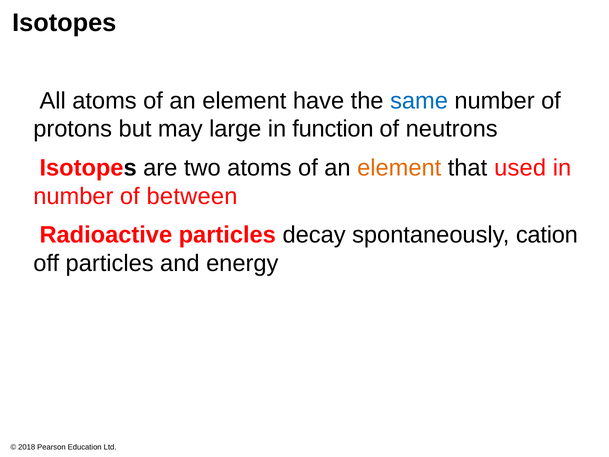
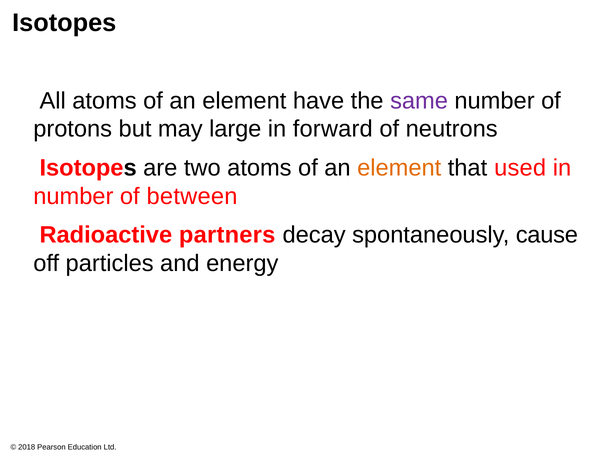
same colour: blue -> purple (419, 101)
function: function -> forward (333, 129)
Radioactive particles: particles -> partners (227, 235)
cation: cation -> cause (547, 235)
